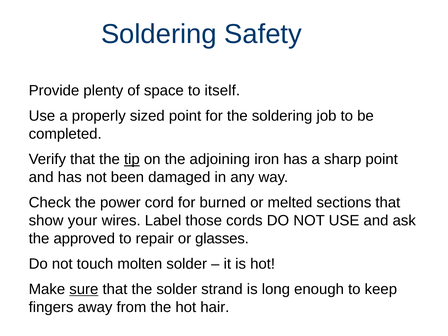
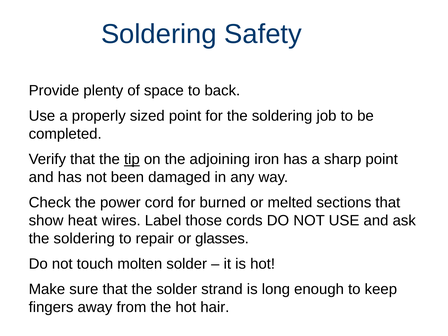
itself: itself -> back (222, 91)
your: your -> heat (83, 221)
approved: approved -> soldering (84, 239)
sure underline: present -> none (84, 289)
